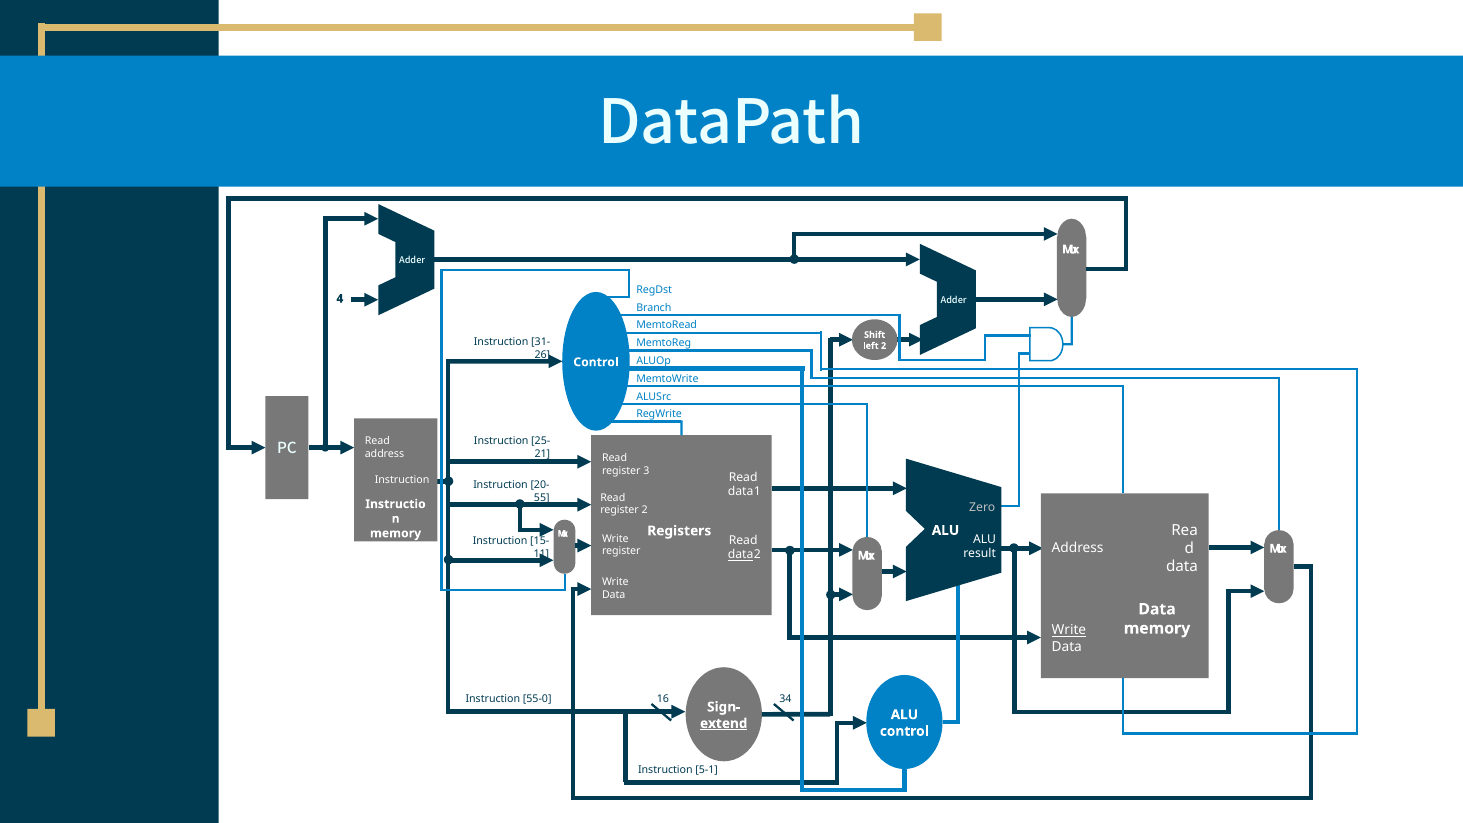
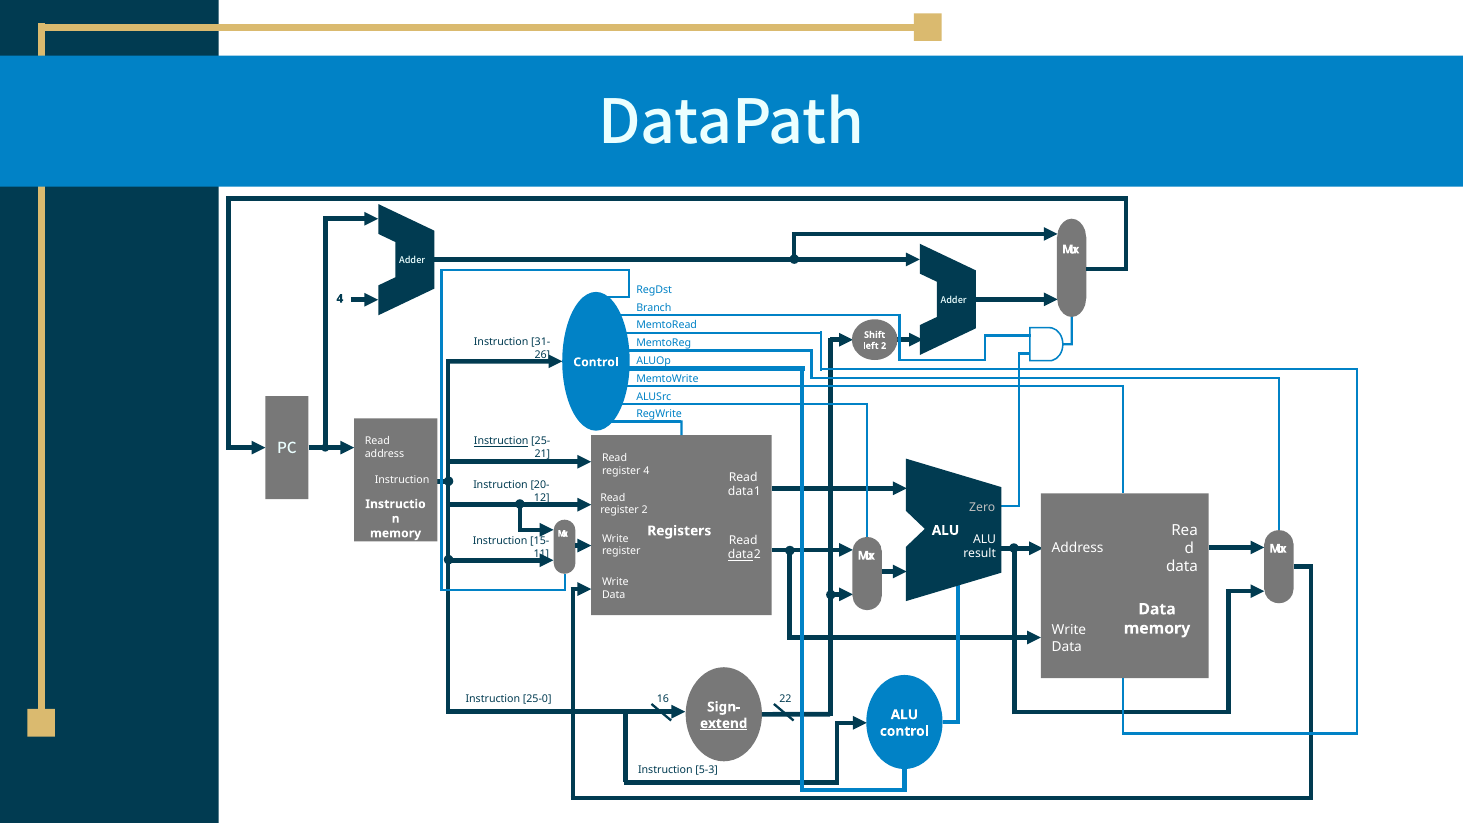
Instruction underline: none -> present (501, 441)
register 3: 3 -> 4 (646, 471)
55: 55 -> 12 (542, 498)
Write underline: present -> none (1069, 630)
34: 34 -> 22 (785, 698)
55-0: 55-0 -> 25-0 (537, 699)
5-1: 5-1 -> 5-3 (707, 770)
